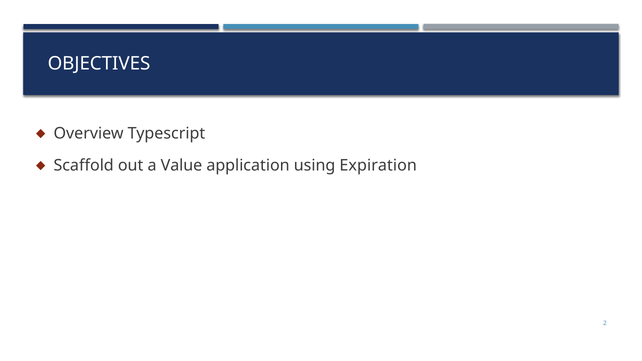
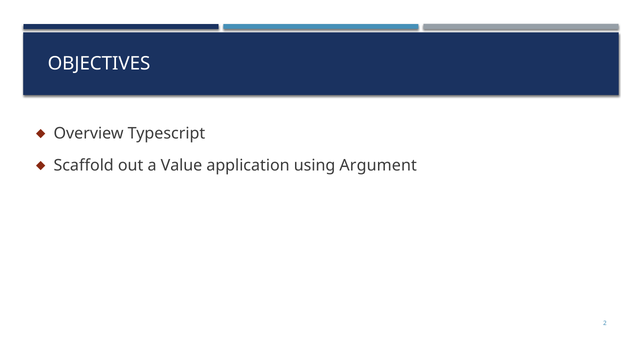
Expiration: Expiration -> Argument (378, 165)
